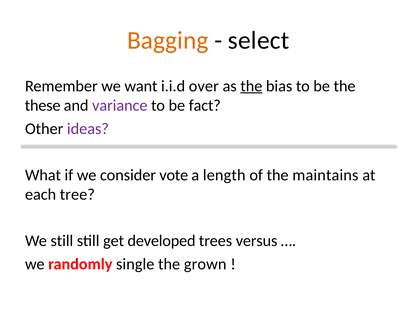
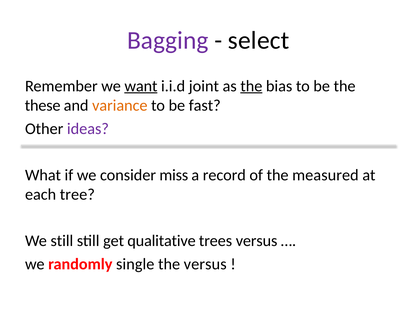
Bagging colour: orange -> purple (168, 40)
want underline: none -> present (141, 86)
over: over -> joint (204, 86)
variance colour: purple -> orange (120, 105)
fact: fact -> fast (205, 105)
vote: vote -> miss (174, 175)
length: length -> record (224, 175)
maintains: maintains -> measured (325, 175)
developed: developed -> qualitative (162, 241)
the grown: grown -> versus (205, 264)
